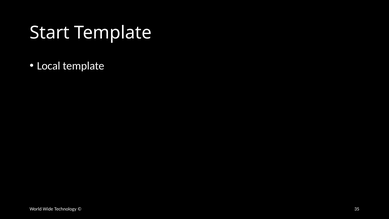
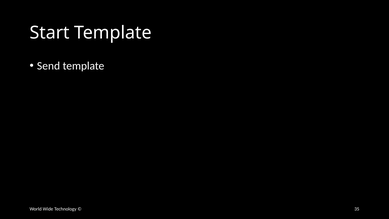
Local: Local -> Send (48, 66)
